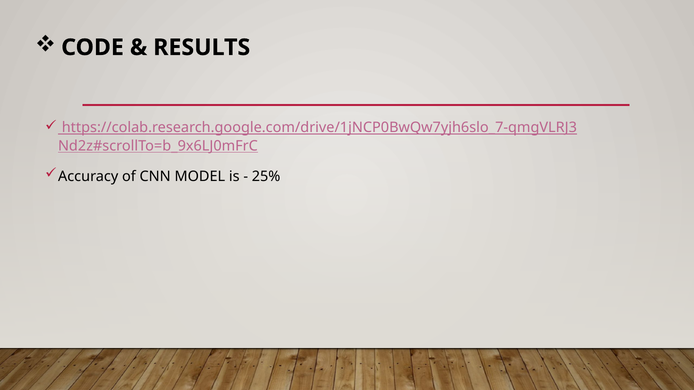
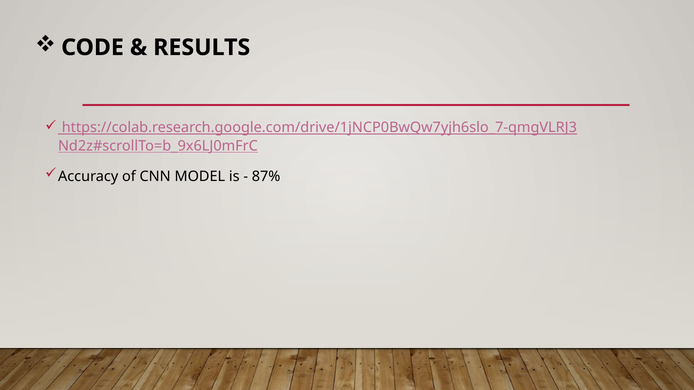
25%: 25% -> 87% (266, 176)
